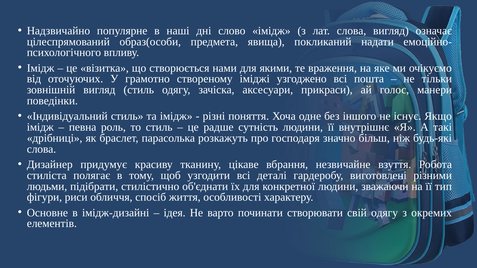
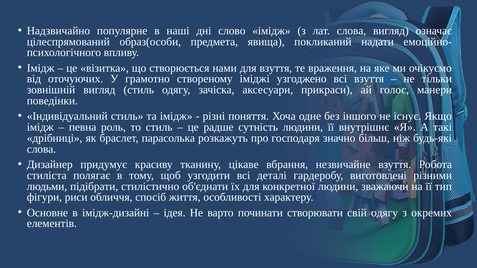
для якими: якими -> взуття (276, 68)
всі пошта: пошта -> взуття (369, 79)
